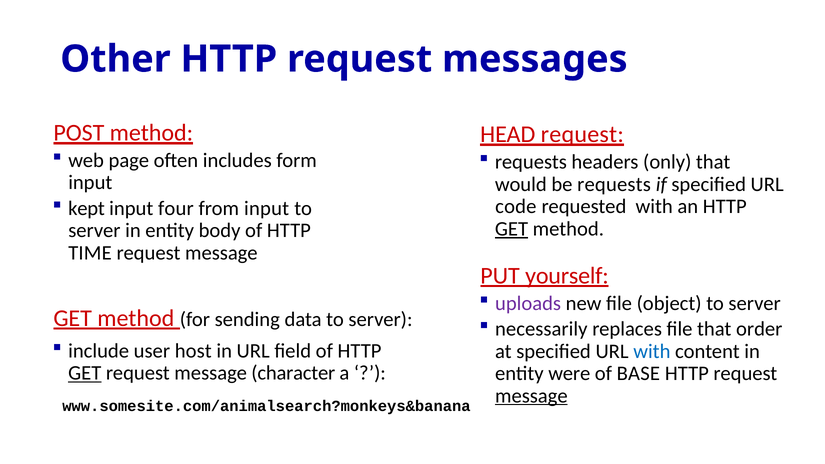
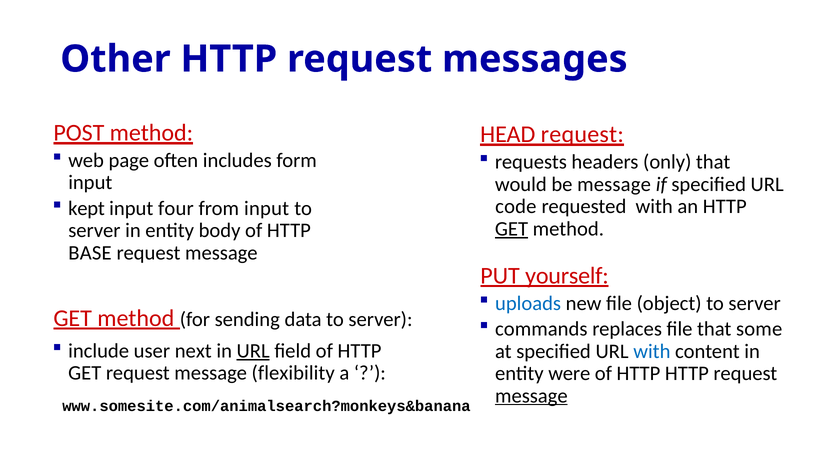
be requests: requests -> message (614, 184)
TIME: TIME -> BASE (90, 253)
uploads colour: purple -> blue (528, 303)
necessarily: necessarily -> commands (541, 329)
order: order -> some (759, 329)
host: host -> next (193, 351)
URL underline: none -> present (253, 351)
GET underline: present -> none (85, 373)
character: character -> flexibility (293, 373)
BASE: BASE -> HTTP (638, 374)
